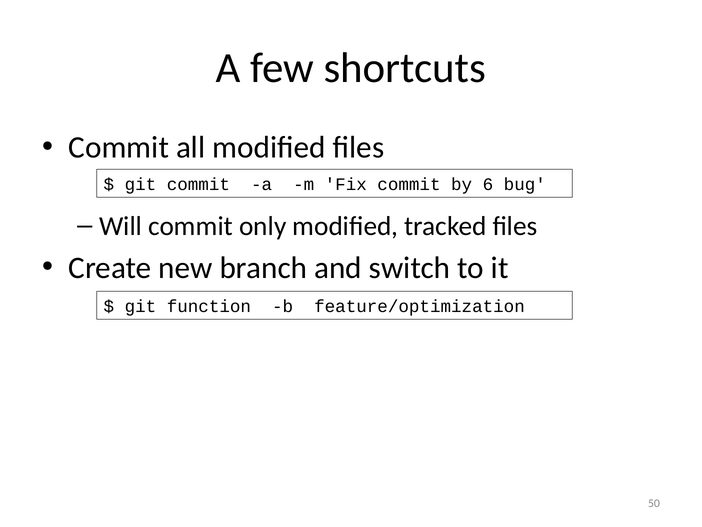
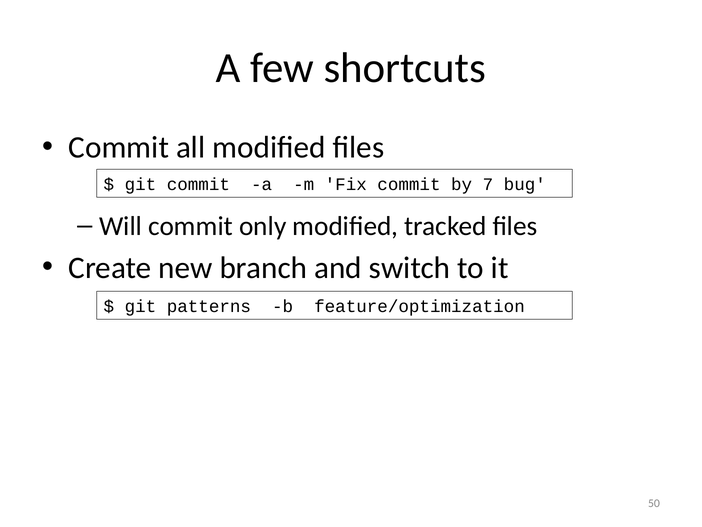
6: 6 -> 7 (488, 184)
function: function -> patterns (209, 306)
